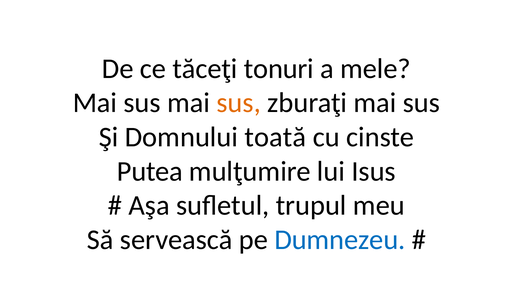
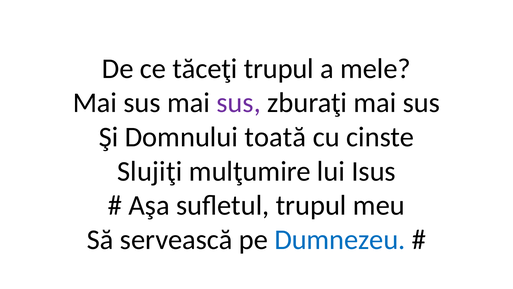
tăceţi tonuri: tonuri -> trupul (279, 68)
sus colour: orange -> purple (239, 103)
Putea: Putea -> Slujiţi (150, 171)
